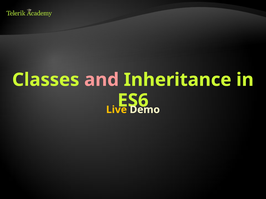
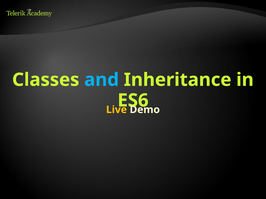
and colour: pink -> light blue (102, 80)
